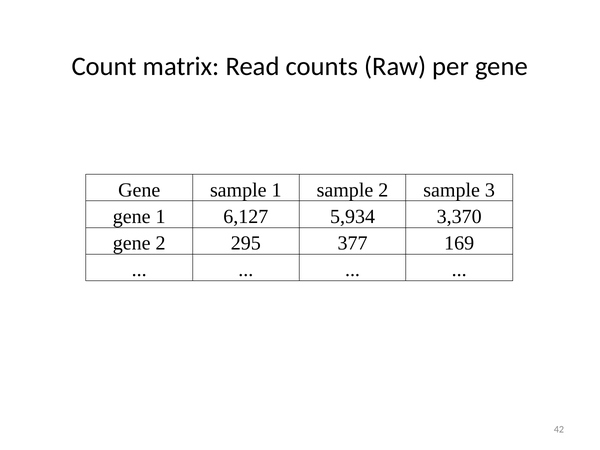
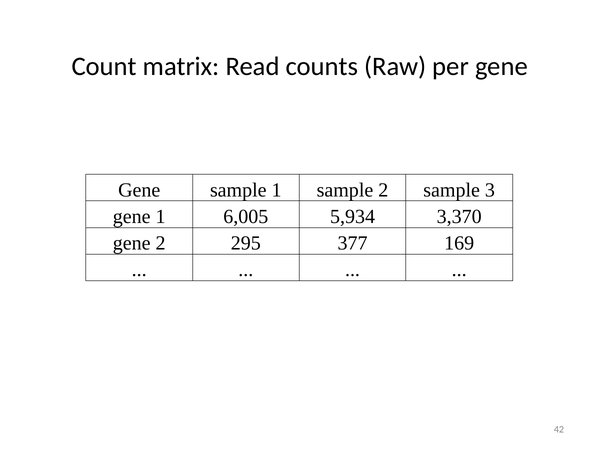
6,127: 6,127 -> 6,005 (246, 217)
